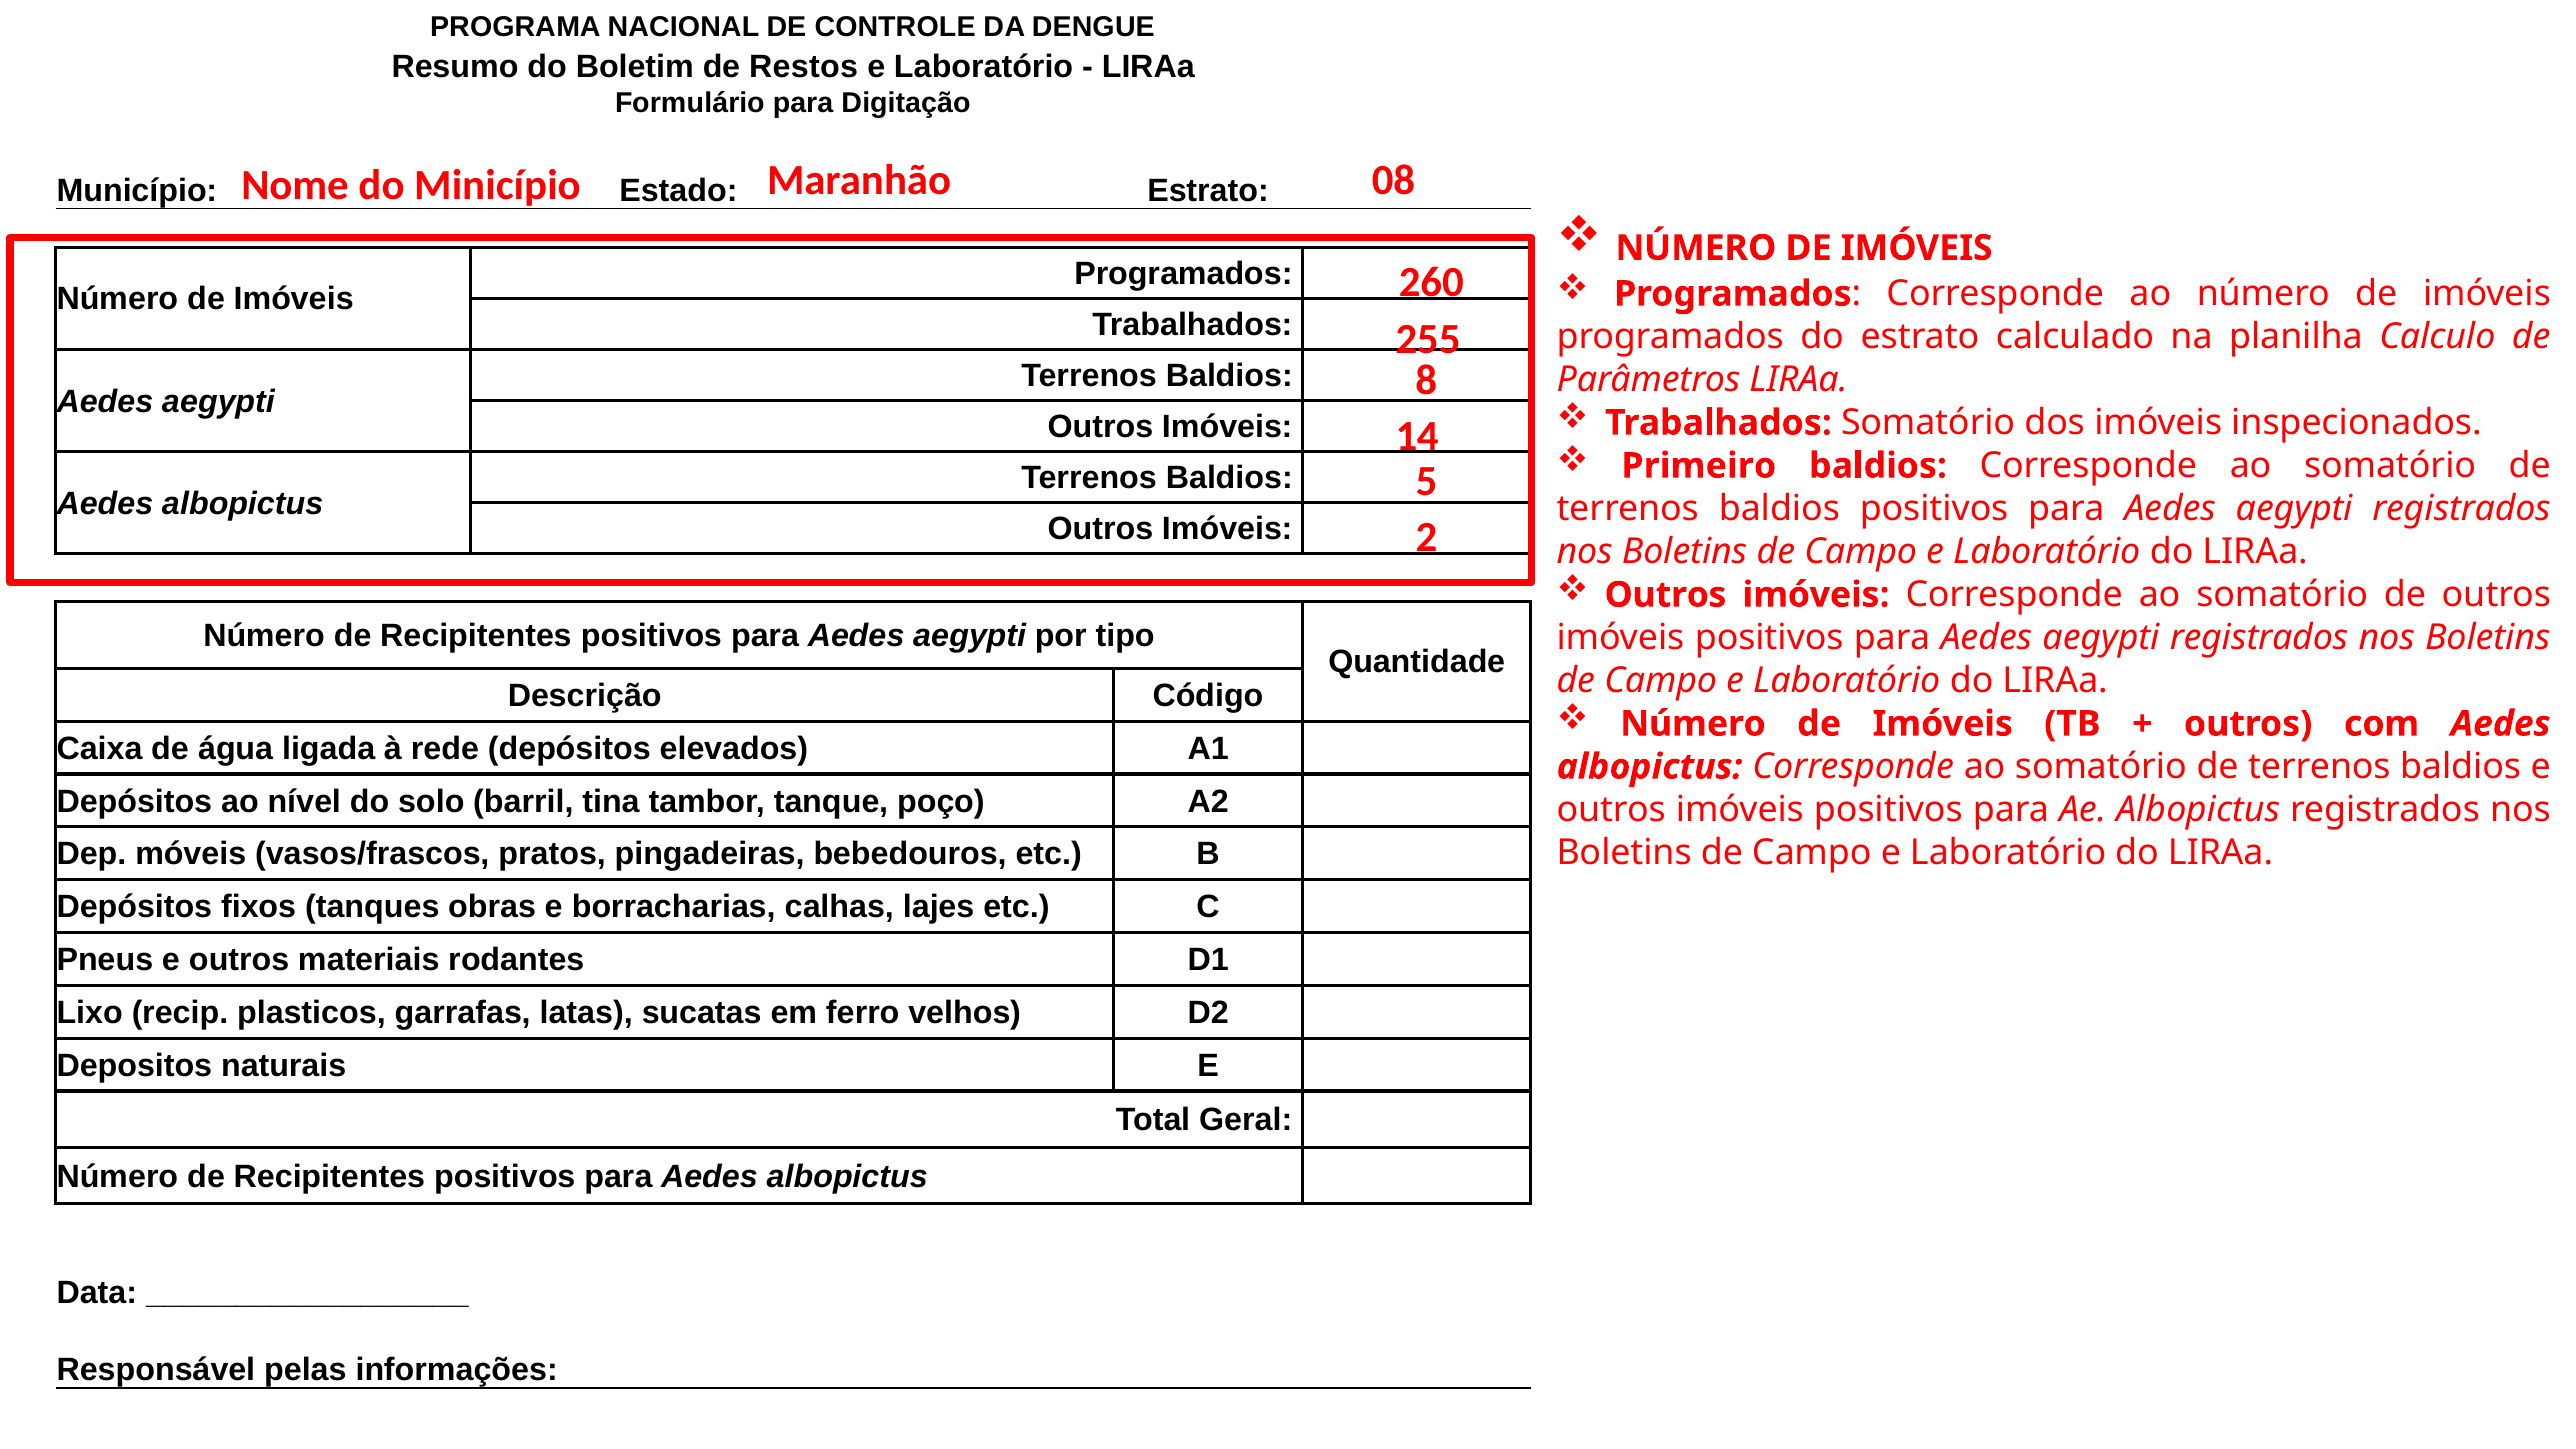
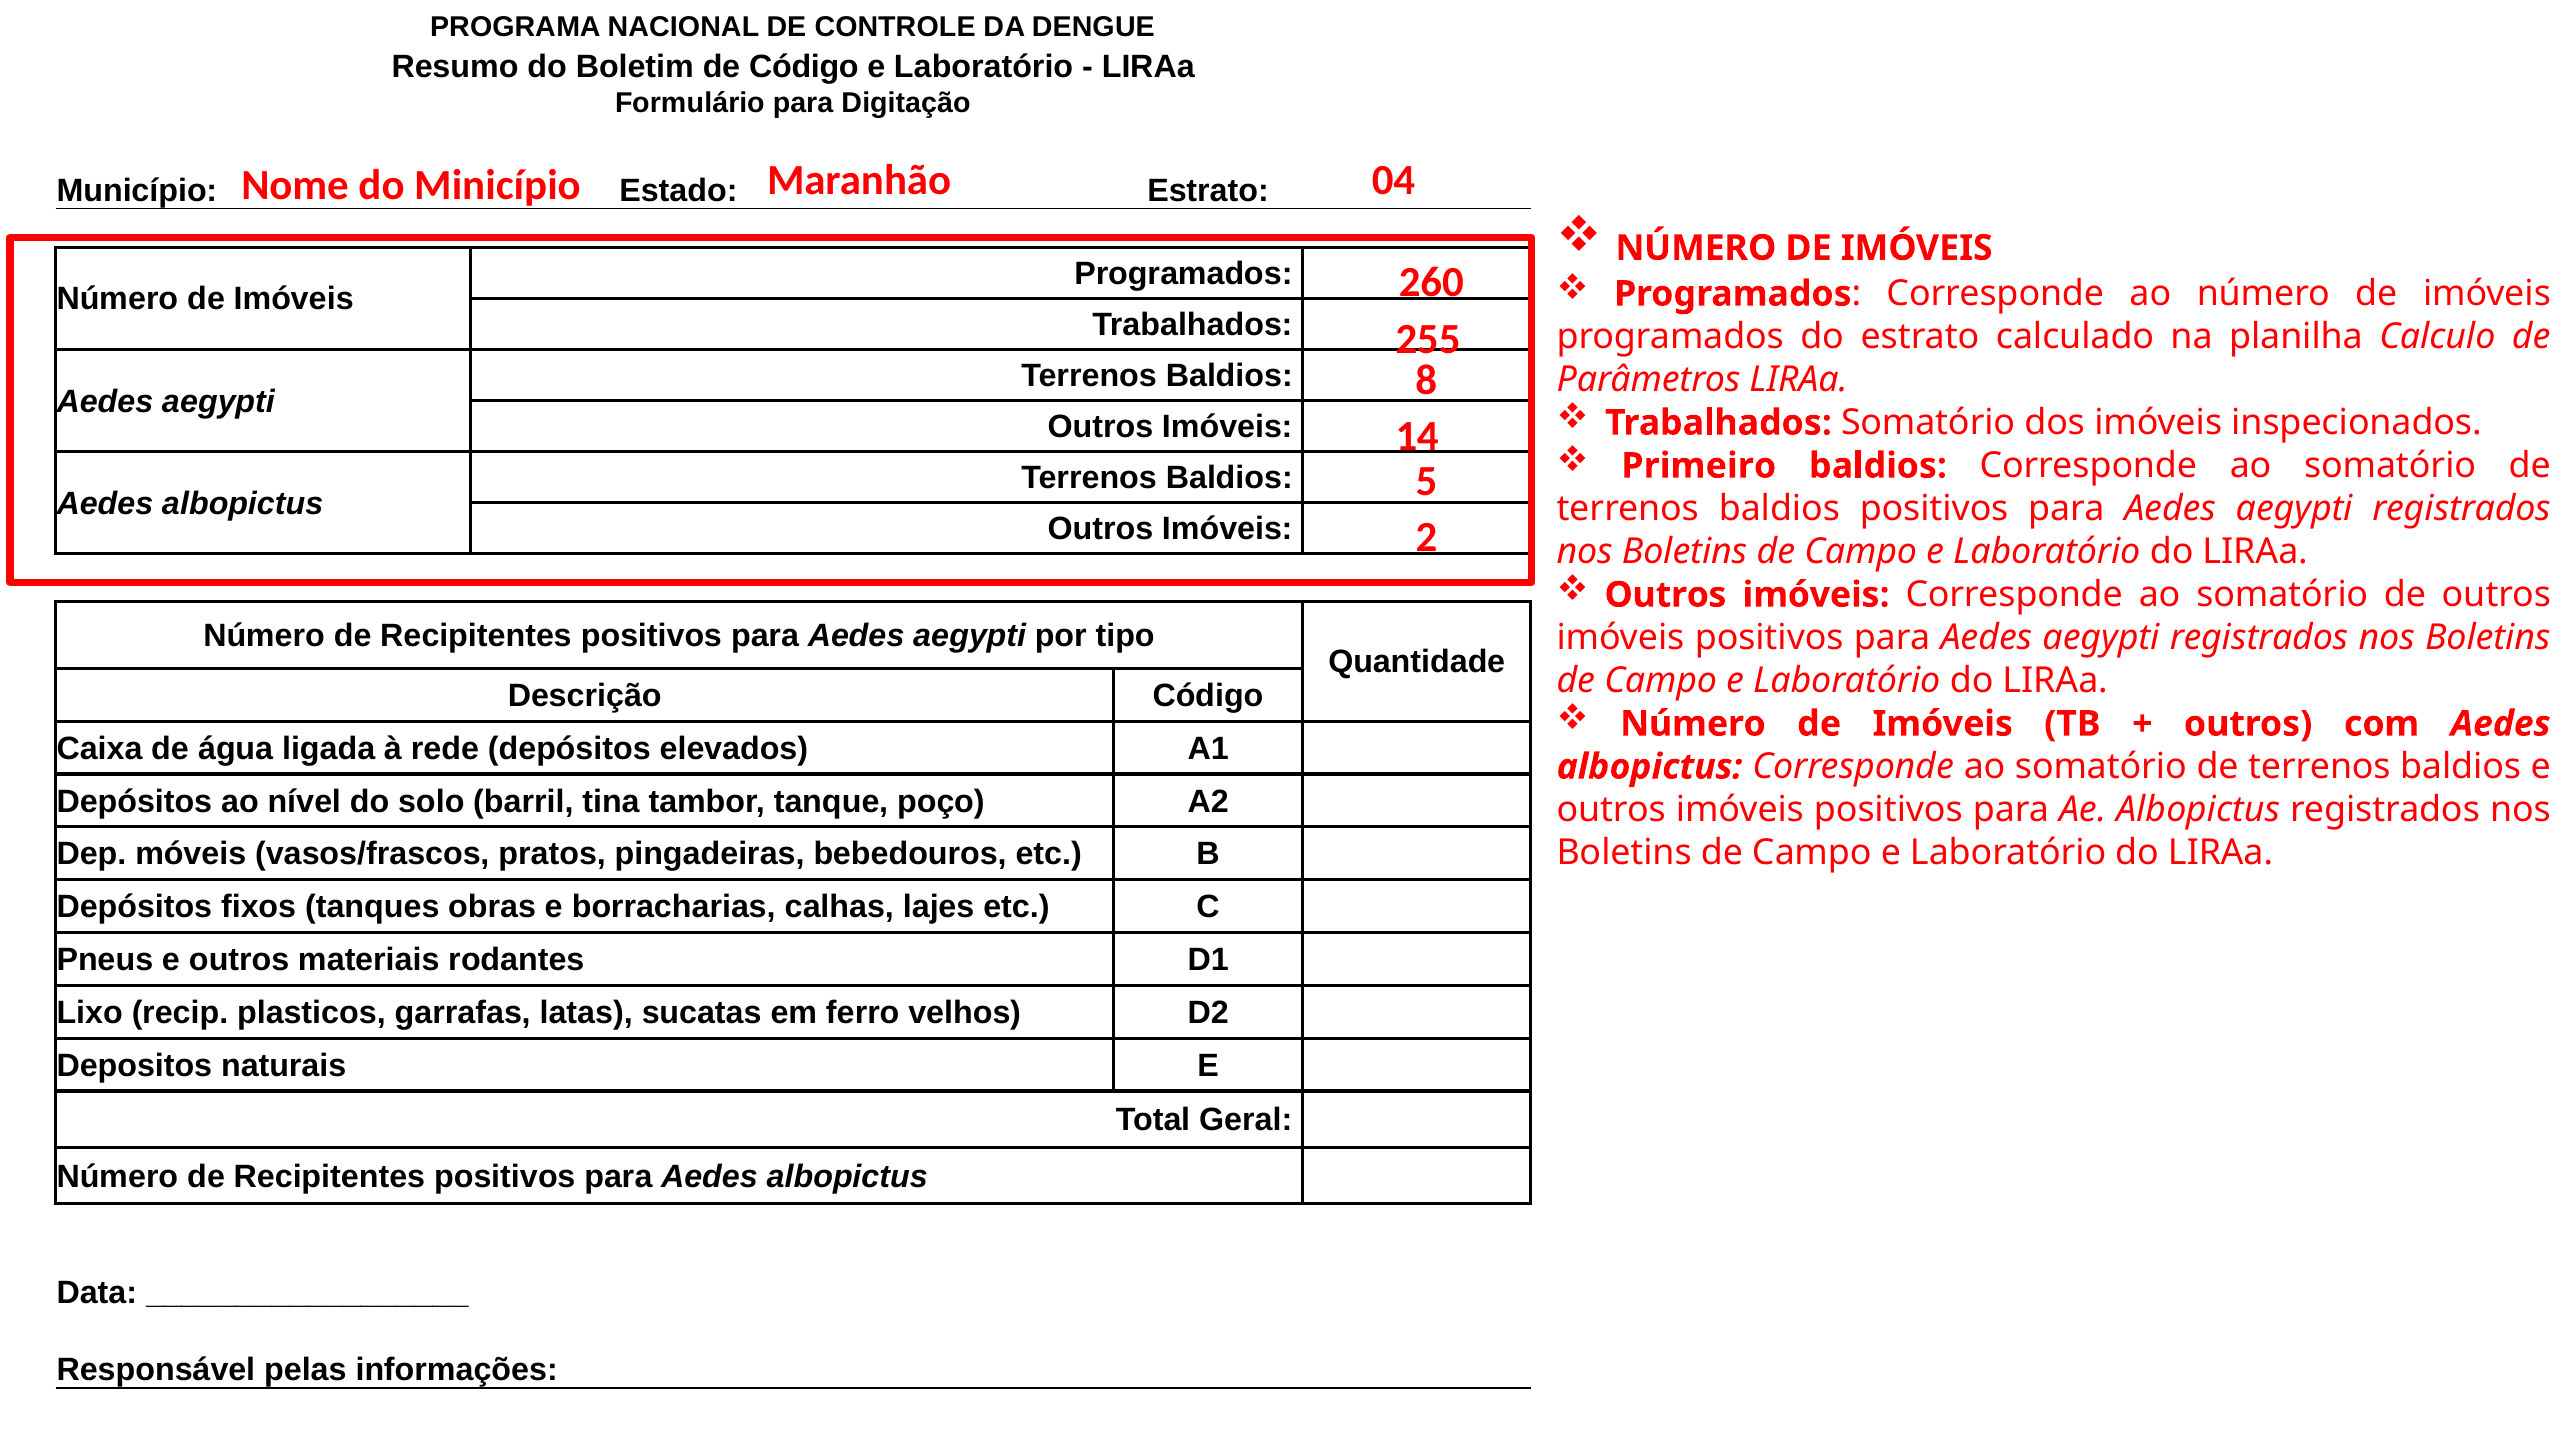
de Restos: Restos -> Código (804, 67)
08: 08 -> 04 (1394, 181)
